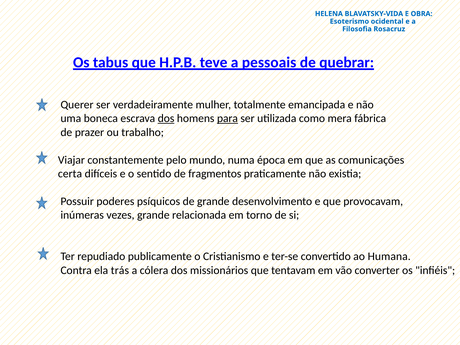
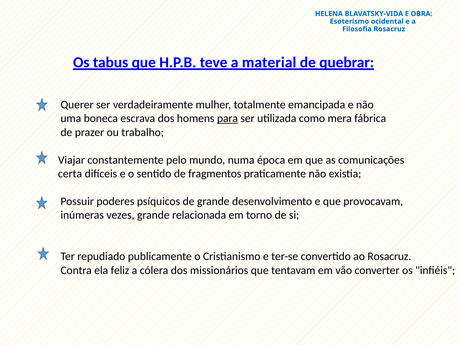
pessoais: pessoais -> material (269, 63)
dos underline: present -> none (166, 119)
ao Humana: Humana -> Rosacruz (389, 257)
trás: trás -> feliz (120, 270)
